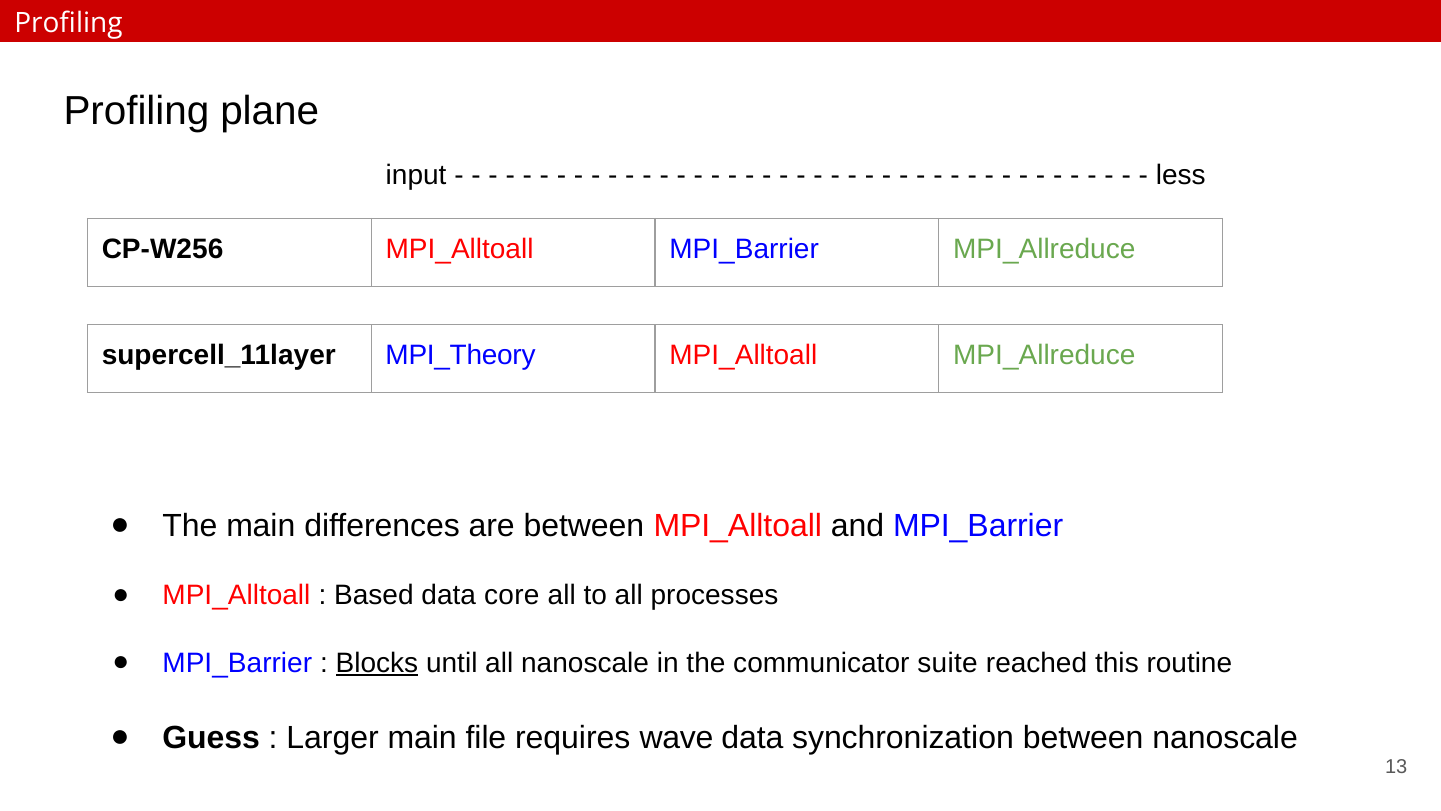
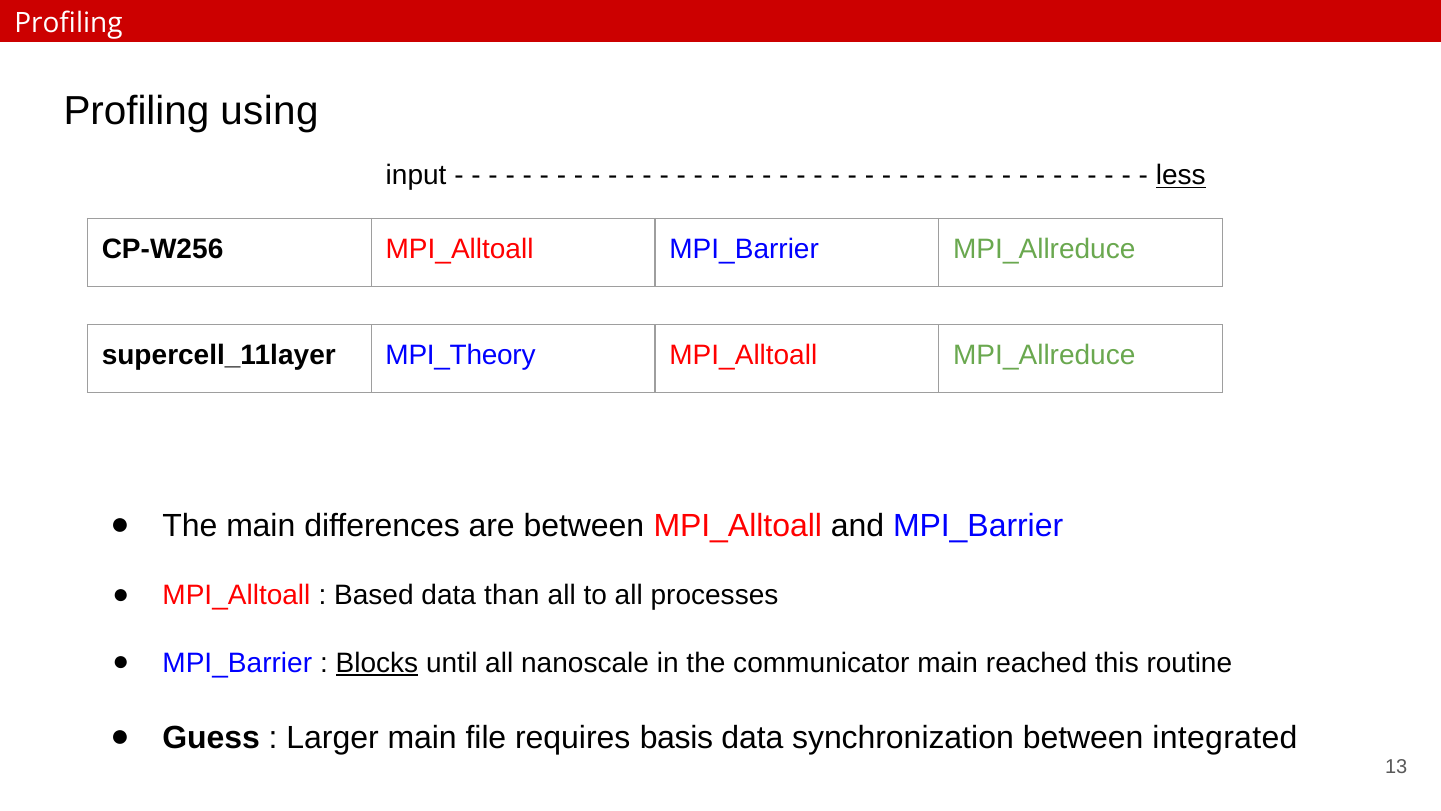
plane: plane -> using (269, 112)
less underline: none -> present (1181, 175)
core: core -> than (512, 595)
communicator suite: suite -> main (948, 662)
wave: wave -> basis (676, 737)
between nanoscale: nanoscale -> integrated (1225, 737)
